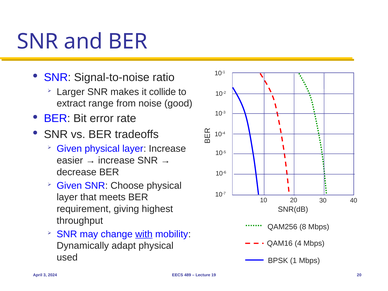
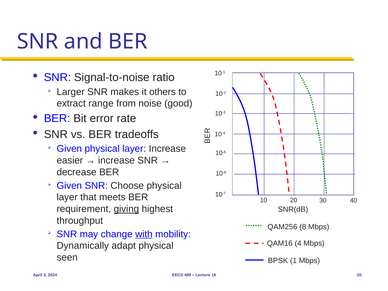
collide: collide -> others (162, 92)
giving underline: none -> present (126, 209)
used: used -> seen (67, 257)
